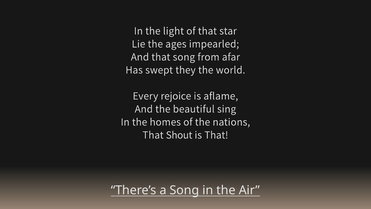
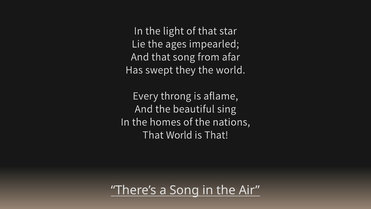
rejoice: rejoice -> throng (176, 96)
That Shout: Shout -> World (179, 135)
